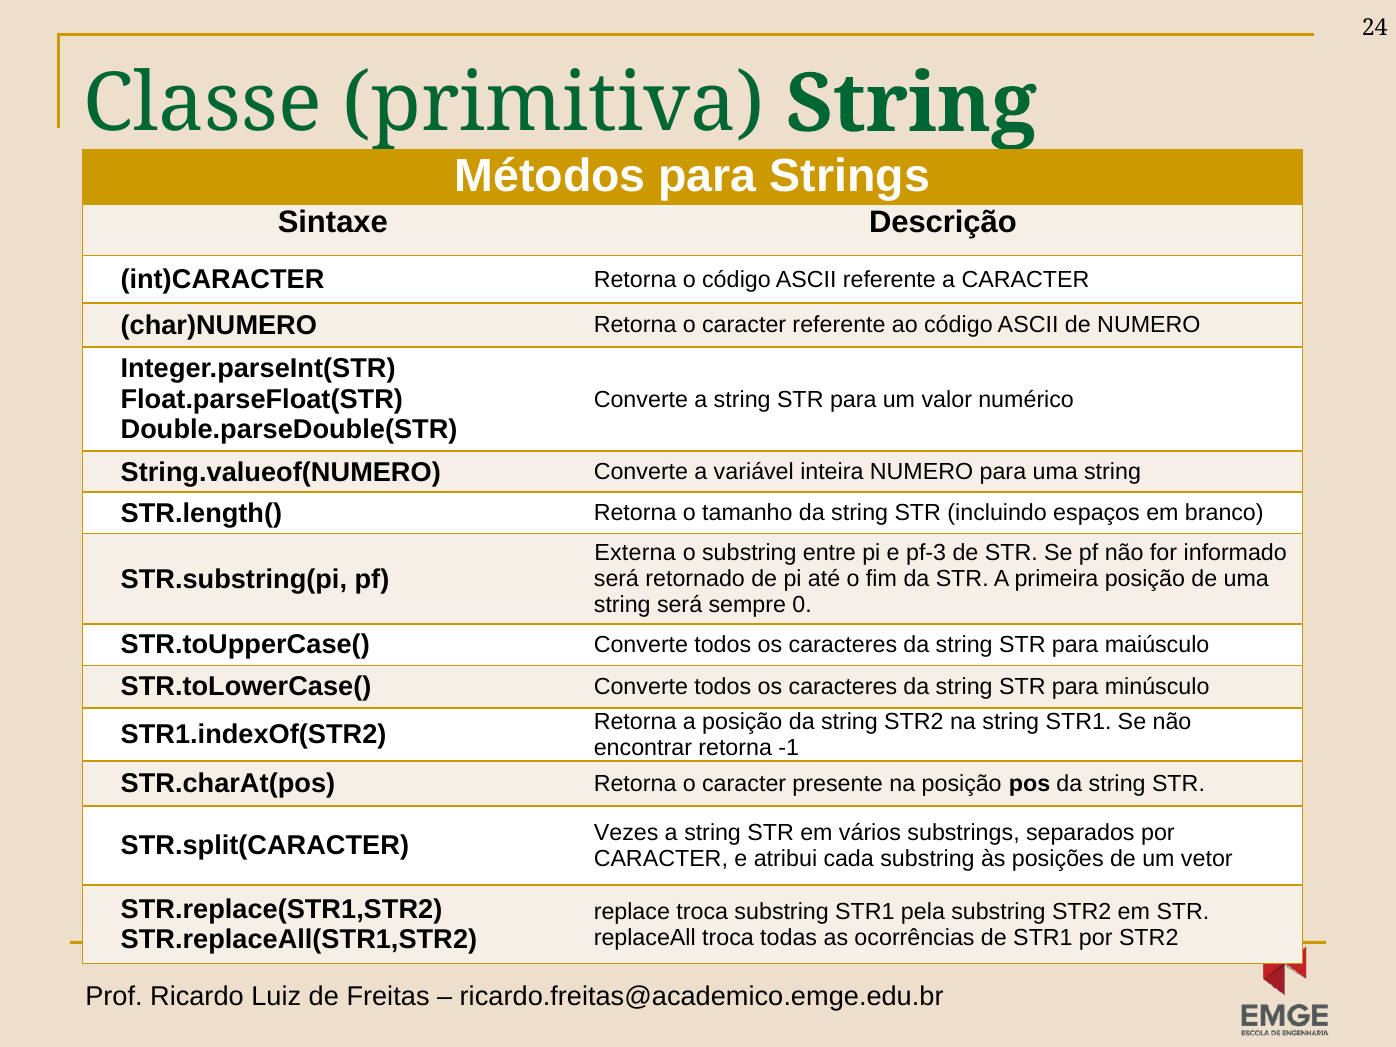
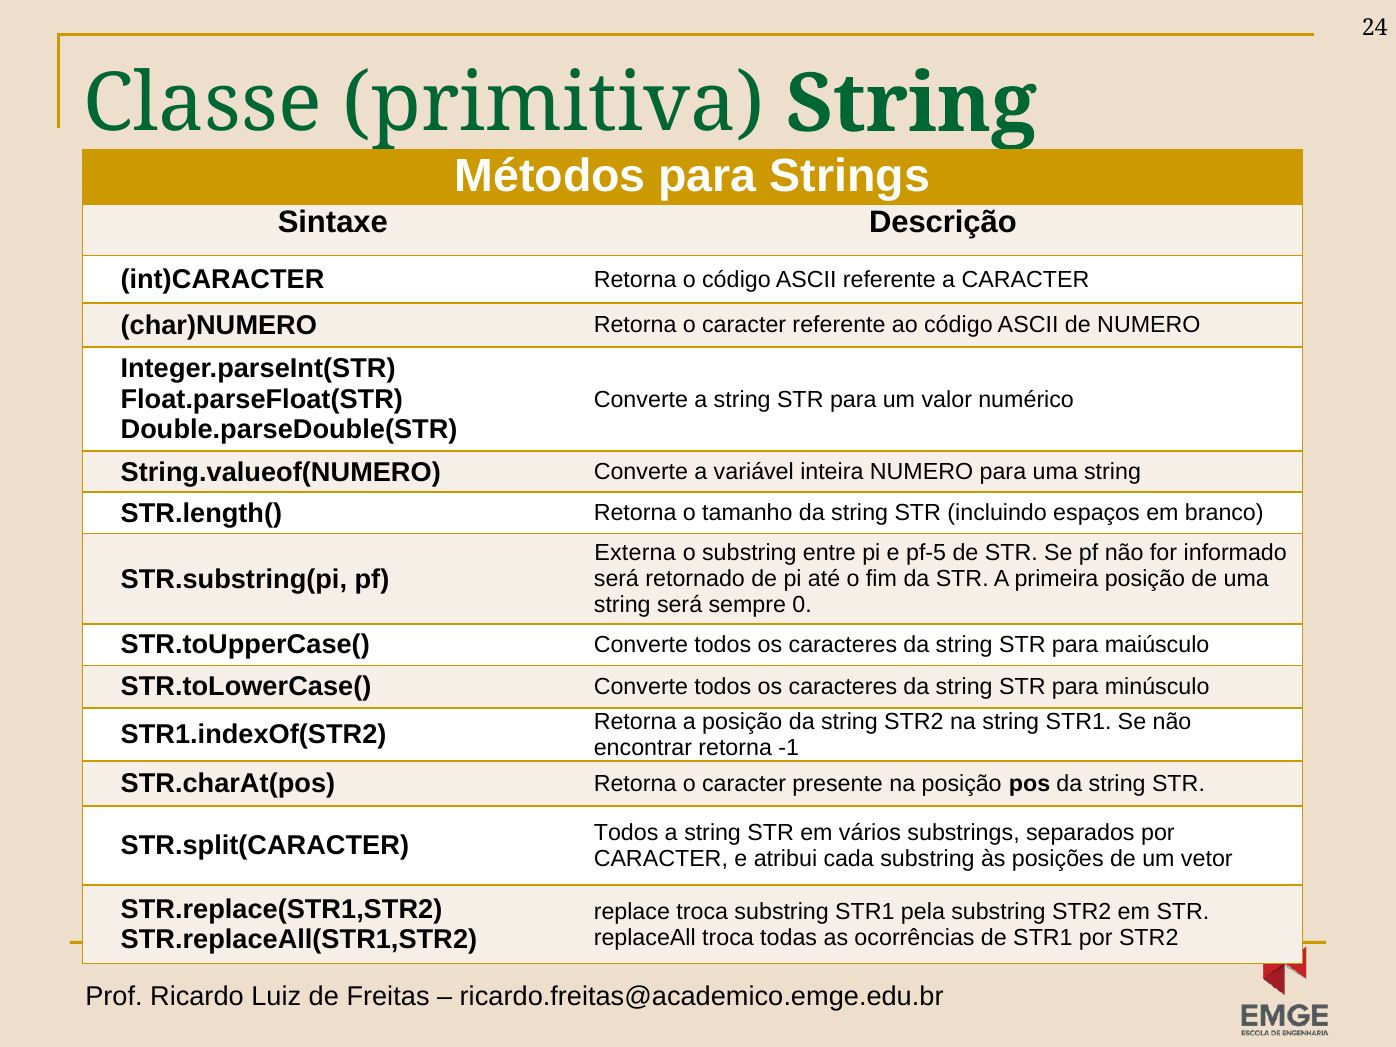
pf-3: pf-3 -> pf-5 (926, 553)
STR.split(CARACTER Vezes: Vezes -> Todos (626, 833)
